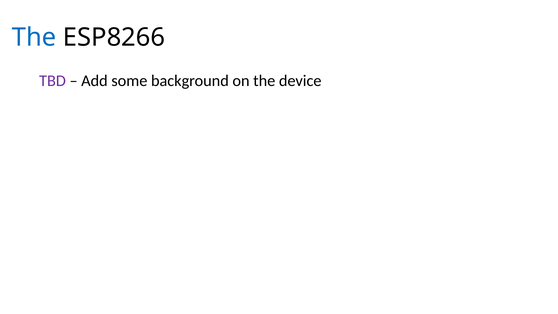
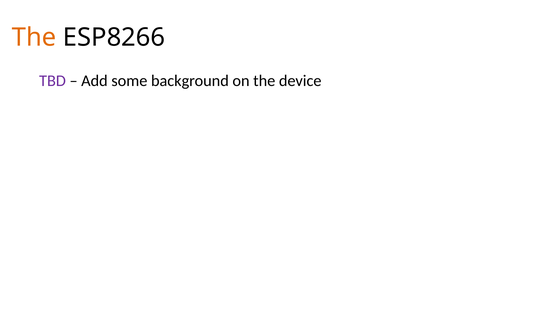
The colour: blue -> orange (34, 37)
